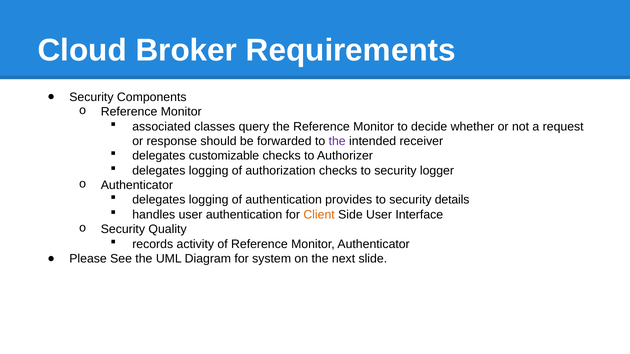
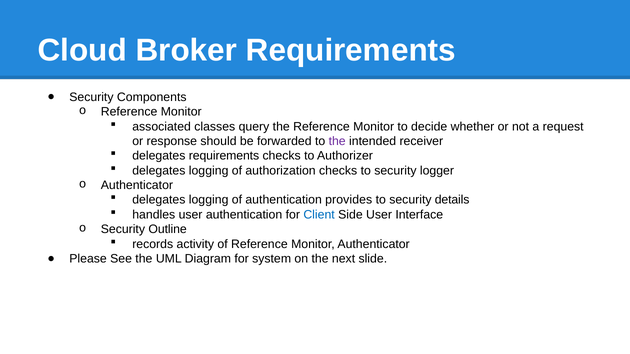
delegates customizable: customizable -> requirements (224, 156)
Client colour: orange -> blue (319, 215)
Quality: Quality -> Outline (168, 230)
